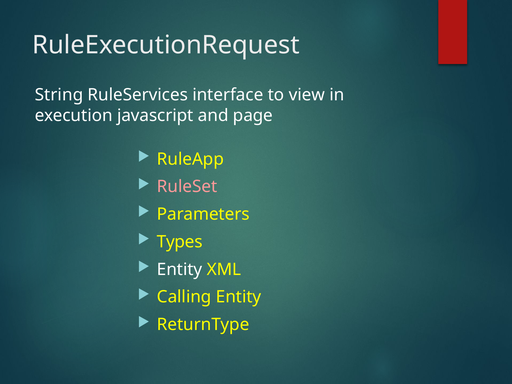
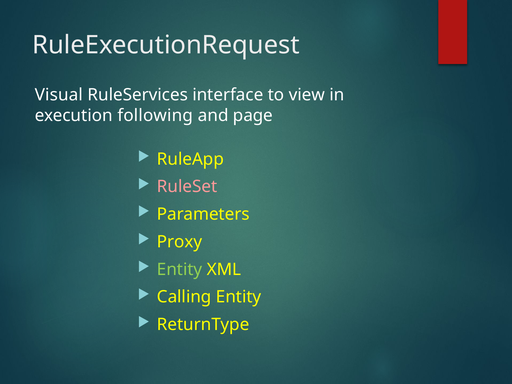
String: String -> Visual (59, 95)
javascript: javascript -> following (155, 115)
Types: Types -> Proxy (180, 242)
Entity colour: white -> light green (180, 269)
